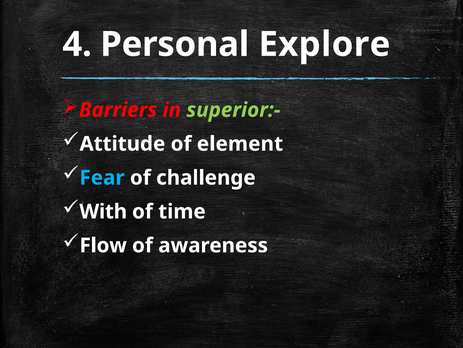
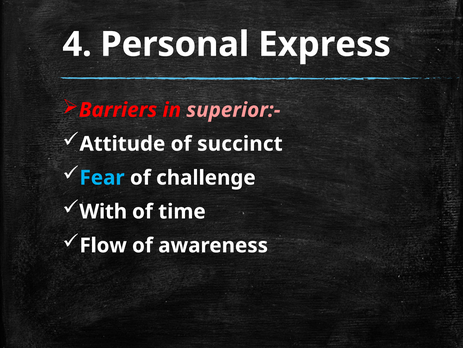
Explore: Explore -> Express (325, 44)
superior:- colour: light green -> pink (233, 110)
element: element -> succinct (240, 144)
